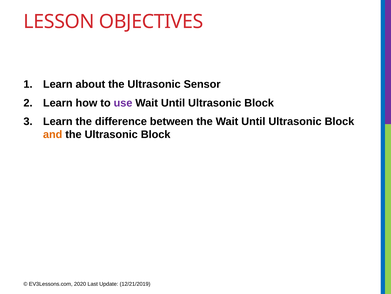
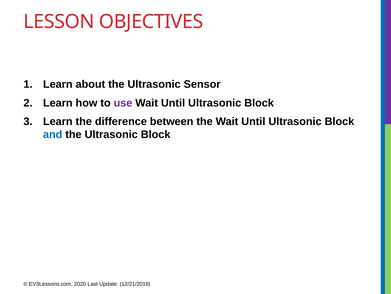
and colour: orange -> blue (53, 134)
